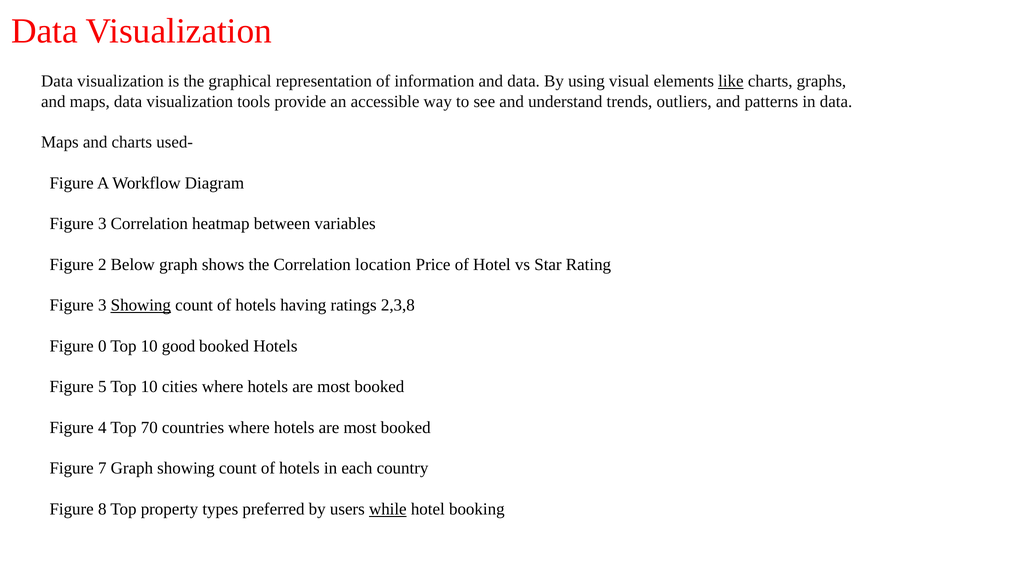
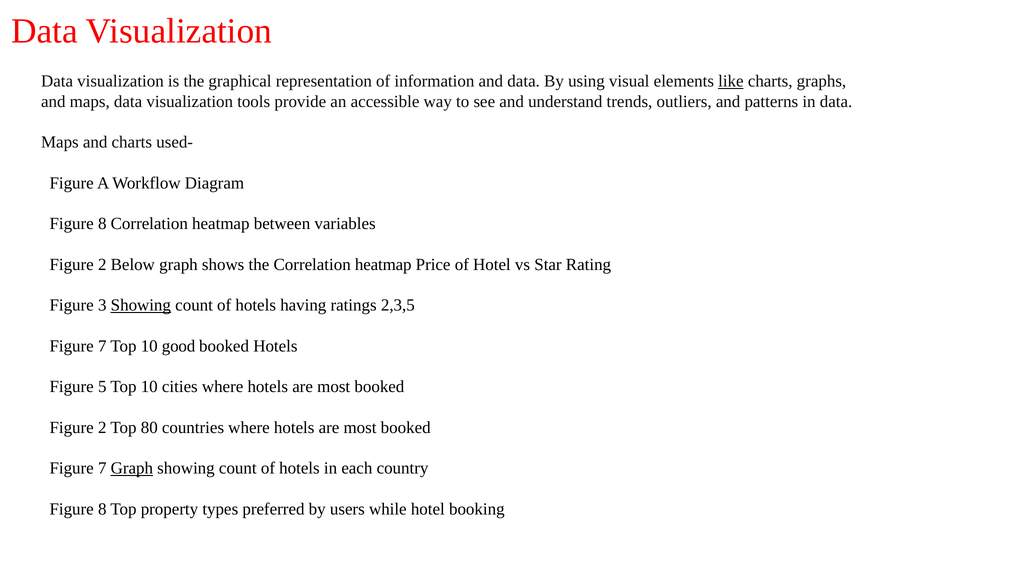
3: 3 -> 8 (102, 224)
the Correlation location: location -> heatmap (383, 265)
2,3,8: 2,3,8 -> 2,3,5 (398, 305)
0: 0 -> 7 (102, 346)
4: 4 -> 2 (102, 428)
70: 70 -> 80 (149, 428)
Graph underline: none -> present (132, 469)
while underline: present -> none (388, 509)
